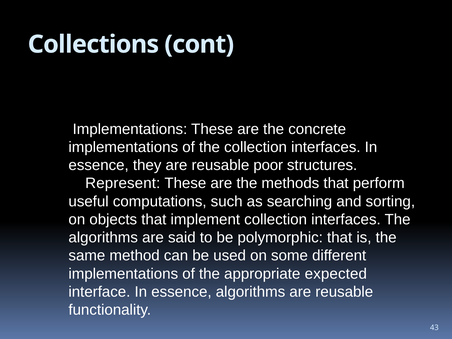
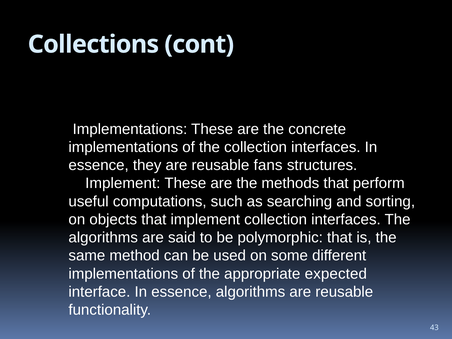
poor: poor -> fans (268, 165)
Represent: Represent -> Implement (123, 183)
